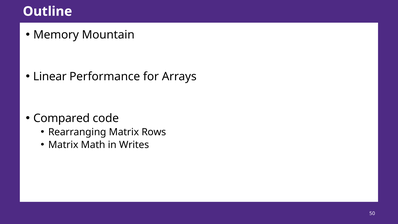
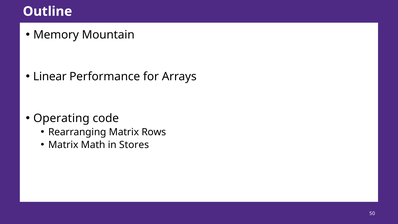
Compared: Compared -> Operating (61, 118)
Writes: Writes -> Stores (134, 145)
